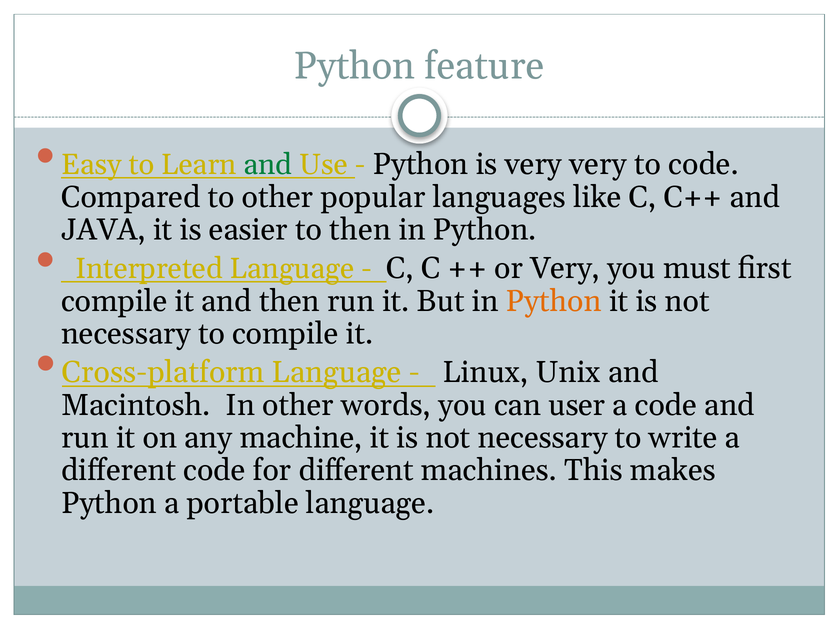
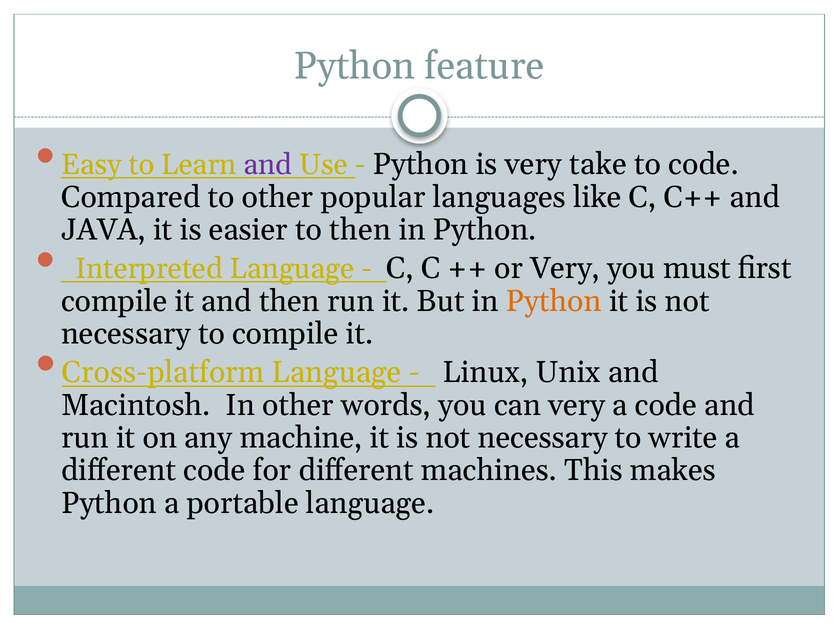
and colour: green -> purple (268, 165)
very very: very -> take (598, 165)
can user: user -> very (577, 405)
